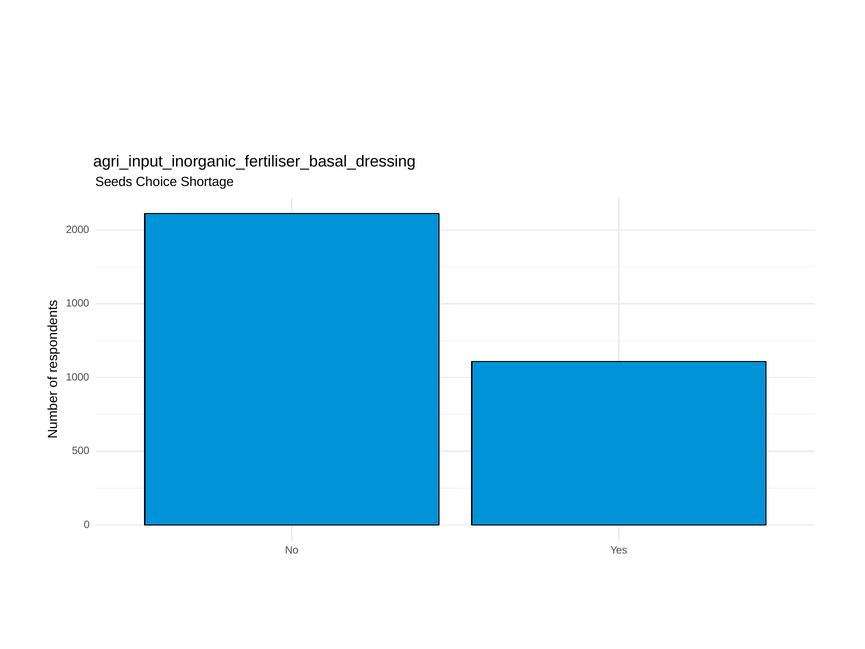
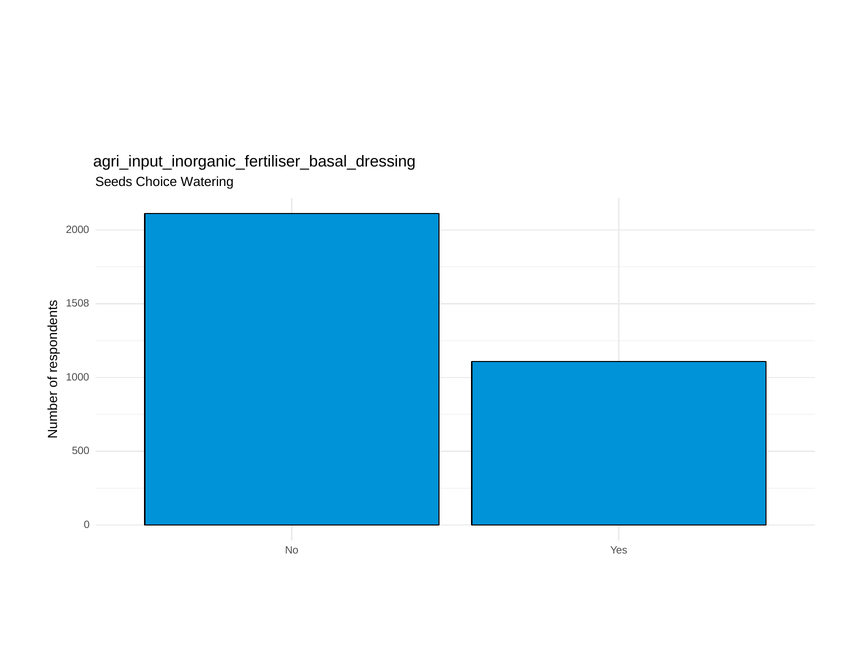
Shortage: Shortage -> Watering (207, 182)
1000: 1000 -> 1508 (78, 303)
